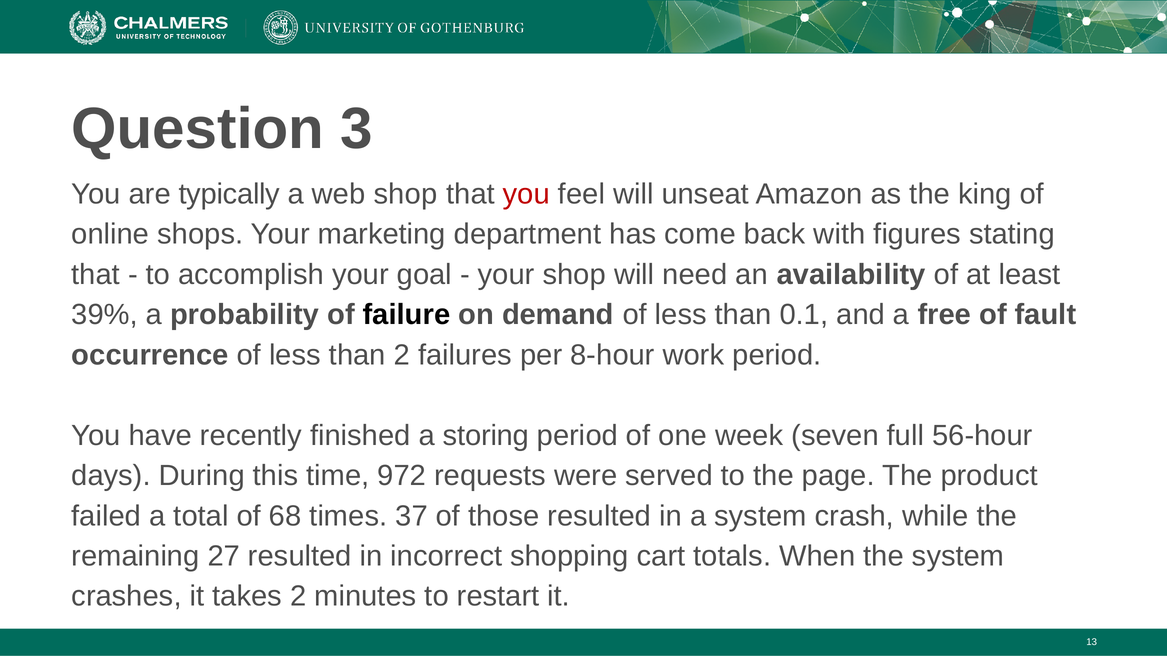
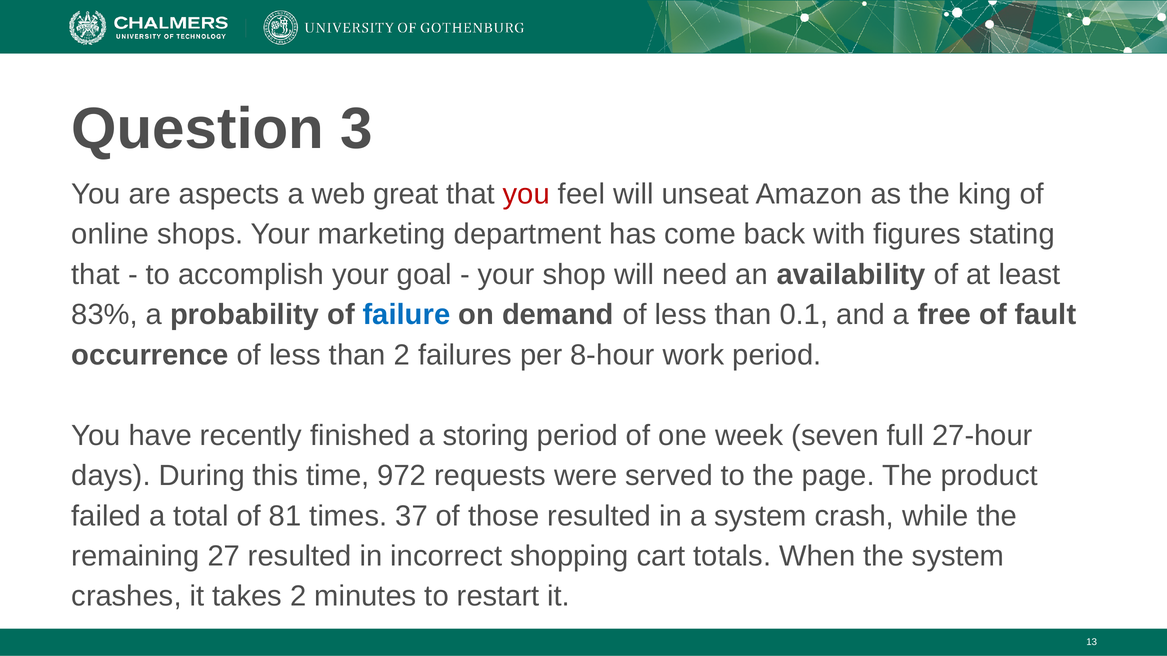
typically: typically -> aspects (229, 194)
web shop: shop -> great (406, 194)
39%: 39% -> 83% (105, 315)
failure colour: black -> blue (407, 315)
56-hour: 56-hour -> 27-hour (982, 436)
68: 68 -> 81 (285, 516)
